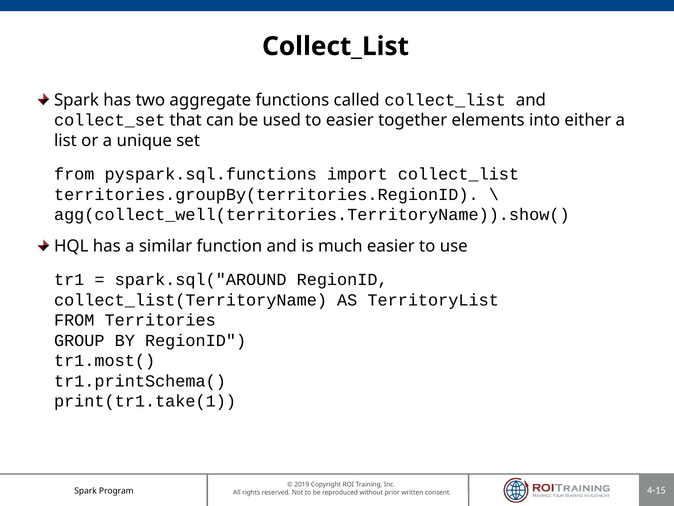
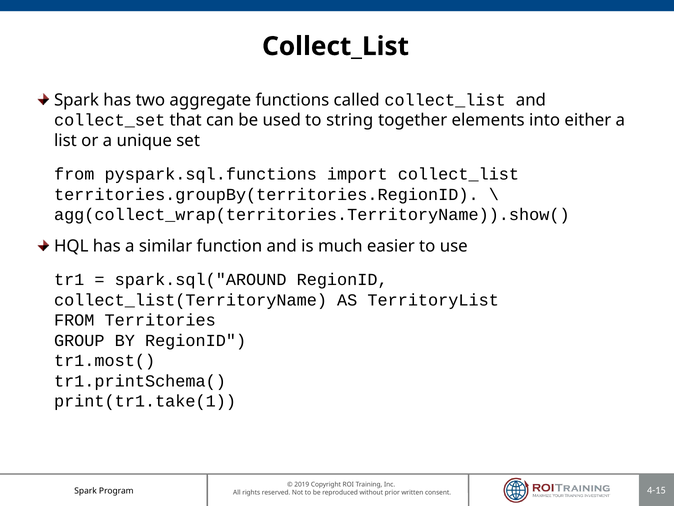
to easier: easier -> string (350, 120)
agg(collect_well(territories.TerritoryName)).show(: agg(collect_well(territories.TerritoryName)).show( -> agg(collect_wrap(territories.TerritoryName)).show( (312, 214)
